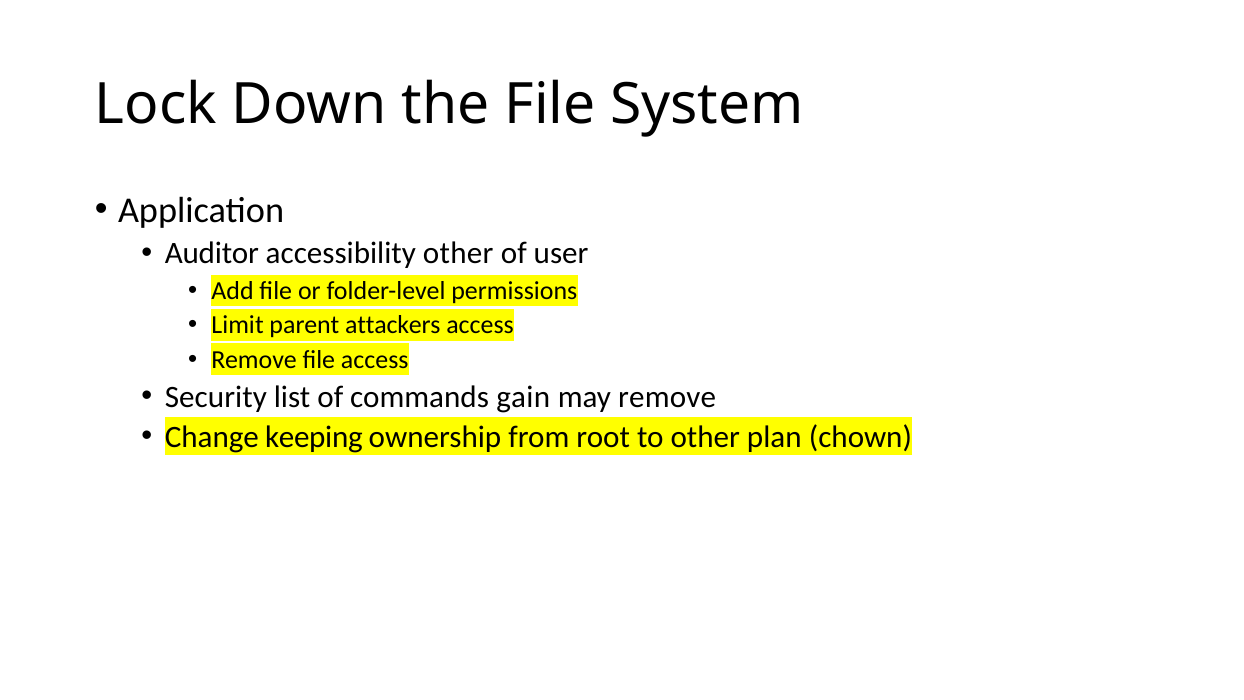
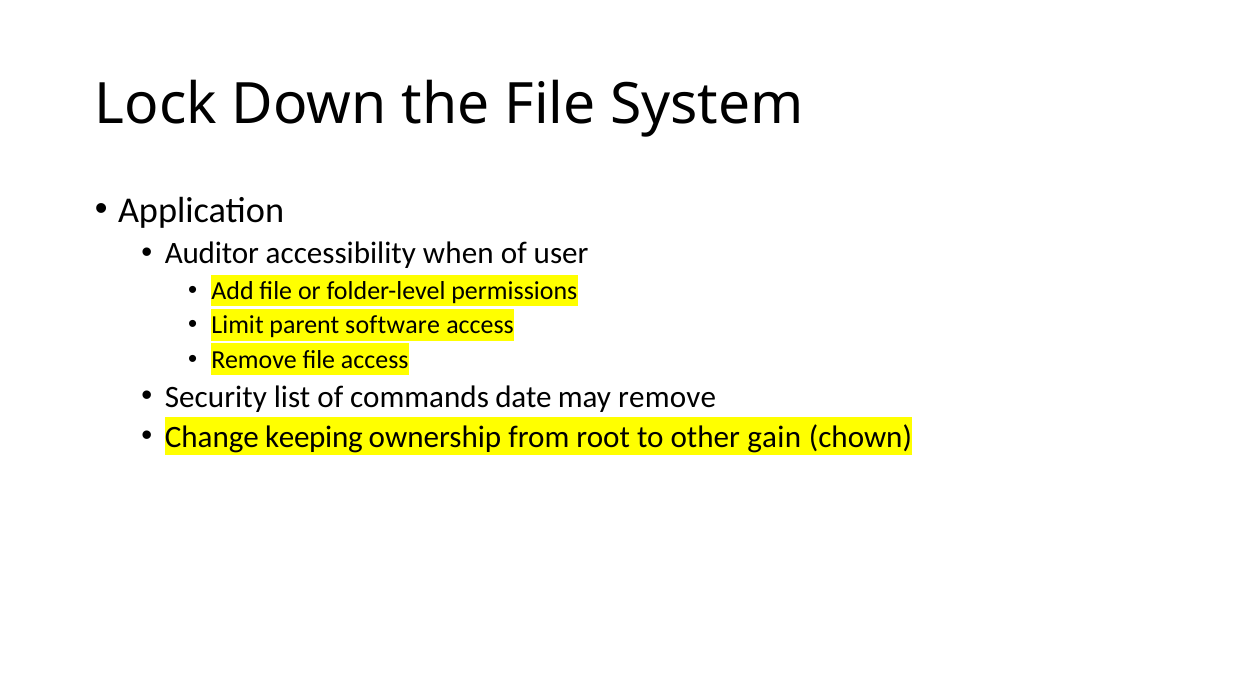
accessibility other: other -> when (458, 253)
attackers: attackers -> software (393, 325)
gain: gain -> date (524, 397)
plan: plan -> gain (774, 437)
